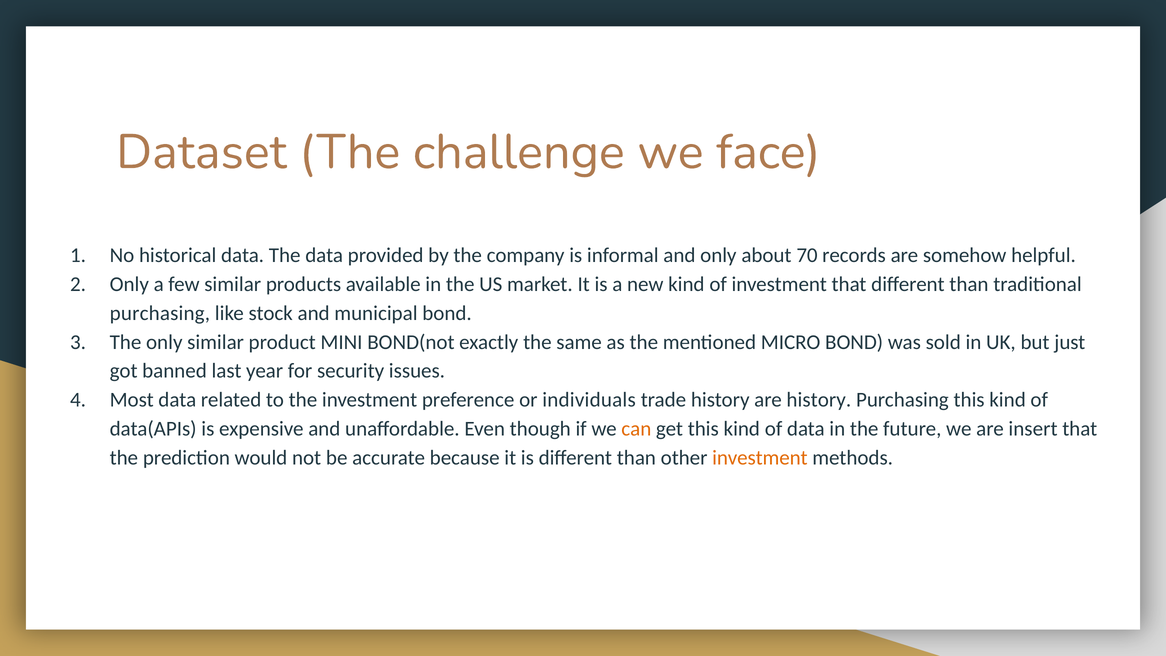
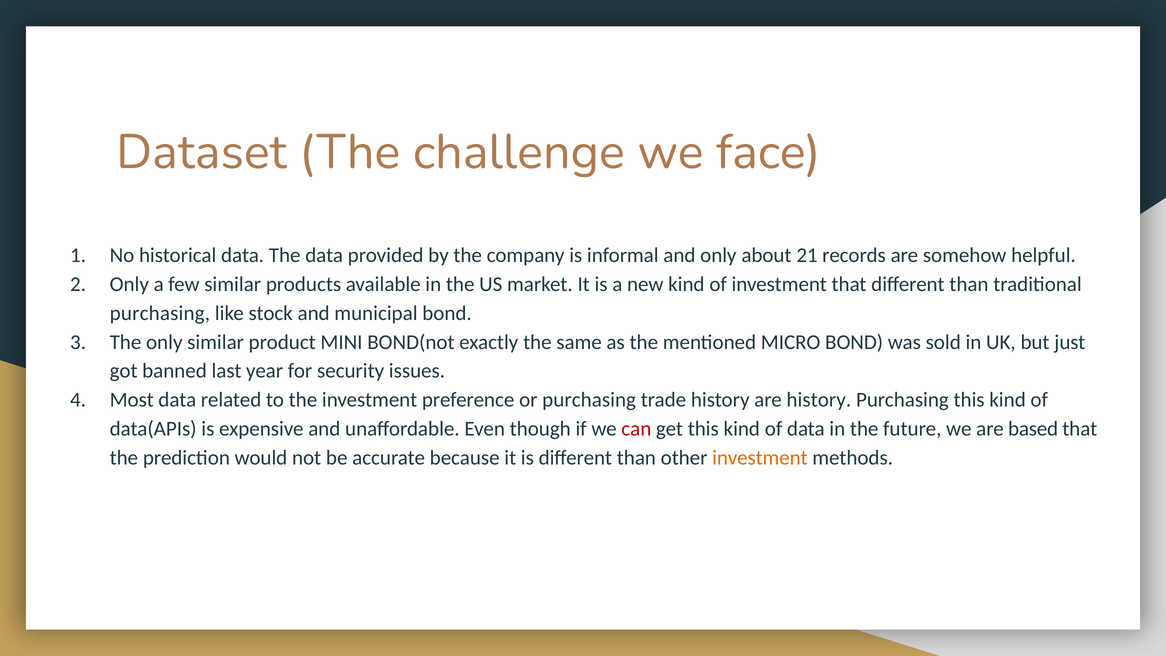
70: 70 -> 21 (807, 255)
or individuals: individuals -> purchasing (589, 400)
can colour: orange -> red (636, 429)
insert: insert -> based (1033, 429)
